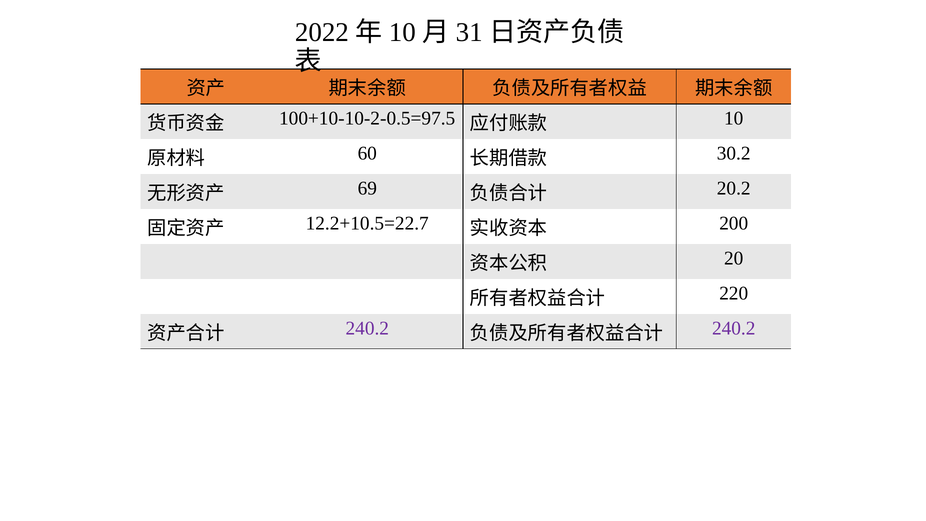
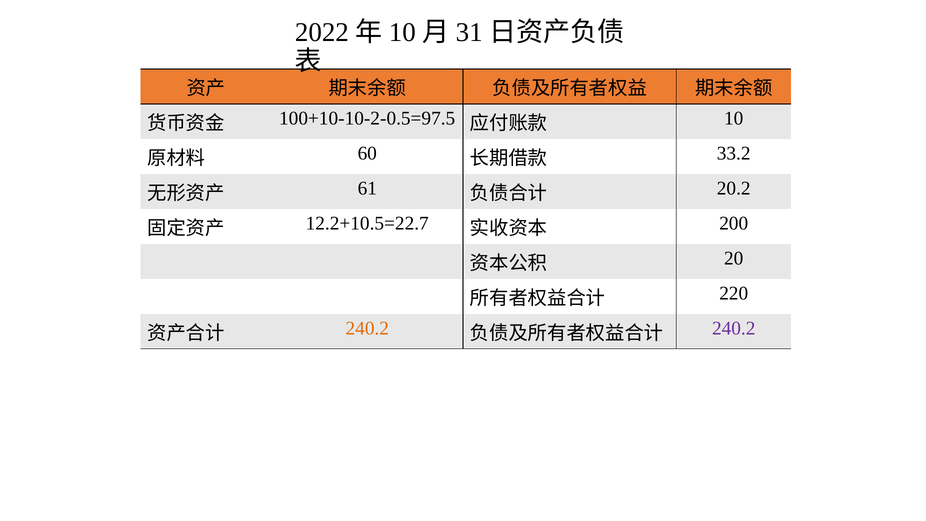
30.2: 30.2 -> 33.2 (734, 153)
69: 69 -> 61 (367, 188)
240.2 colour: purple -> orange (367, 328)
